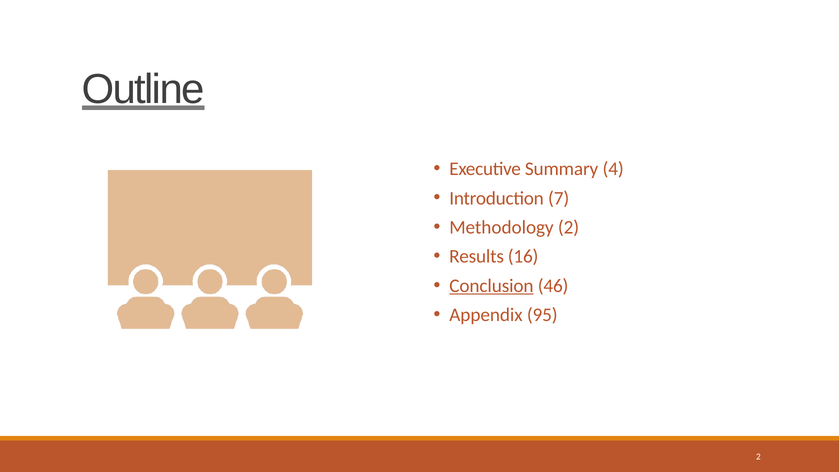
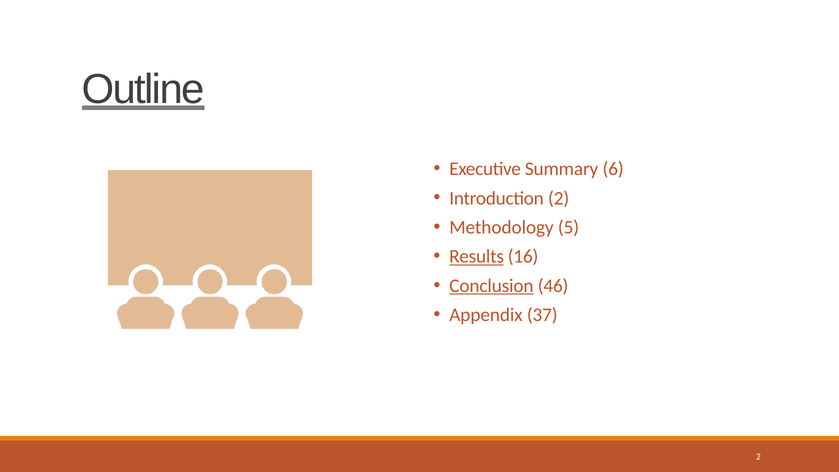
4: 4 -> 6 (613, 169)
Introduction 7: 7 -> 2 (559, 198)
Methodology 2: 2 -> 5 (569, 227)
Results underline: none -> present (477, 257)
95: 95 -> 37 (542, 315)
